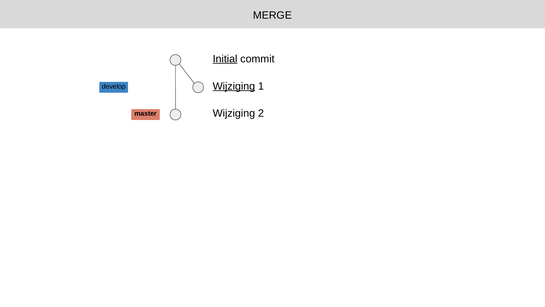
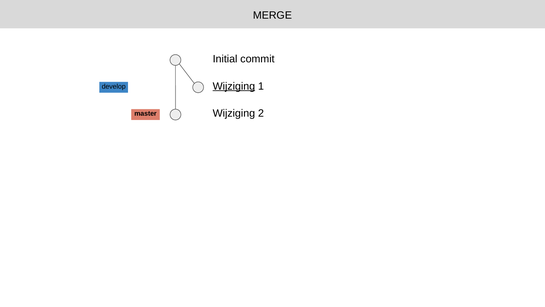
Initial underline: present -> none (225, 59)
